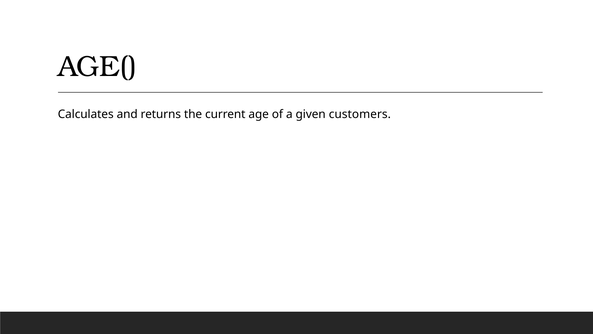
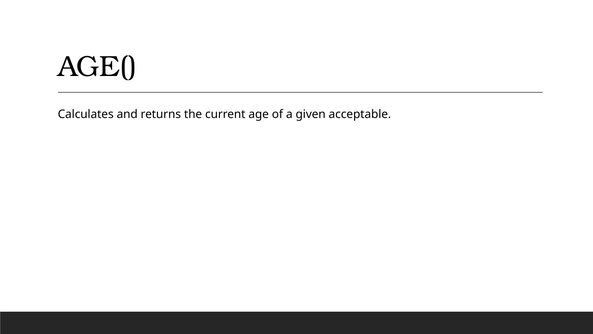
customers: customers -> acceptable (360, 114)
